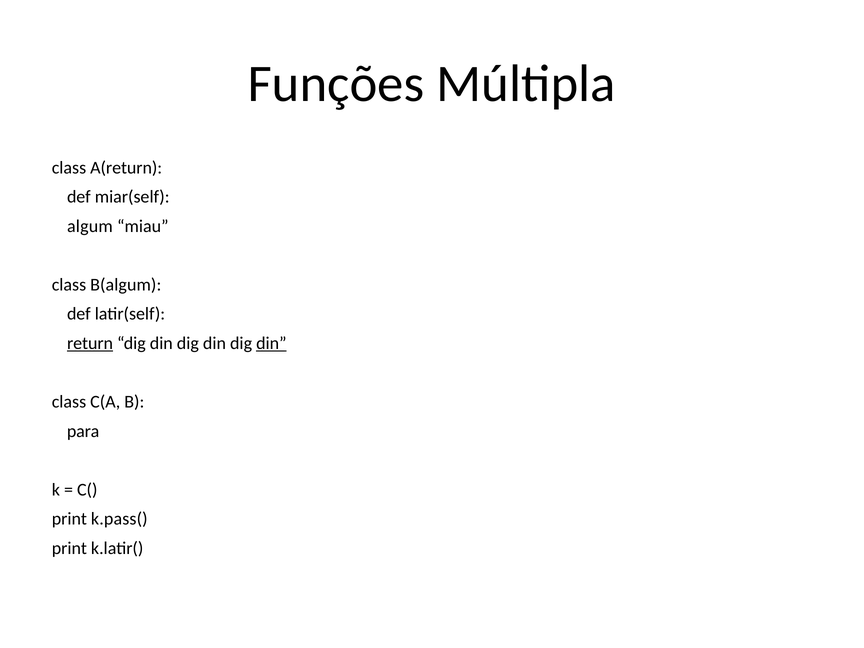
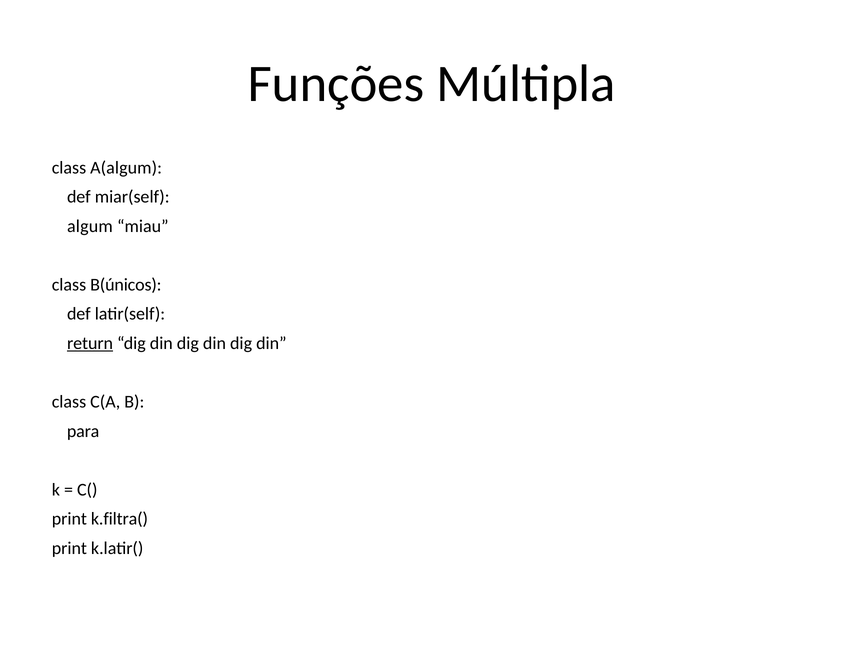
A(return: A(return -> A(algum (126, 168)
B(algum: B(algum -> B(únicos (126, 285)
din underline: present -> none (271, 343)
k.pass(: k.pass( -> k.filtra( (119, 519)
